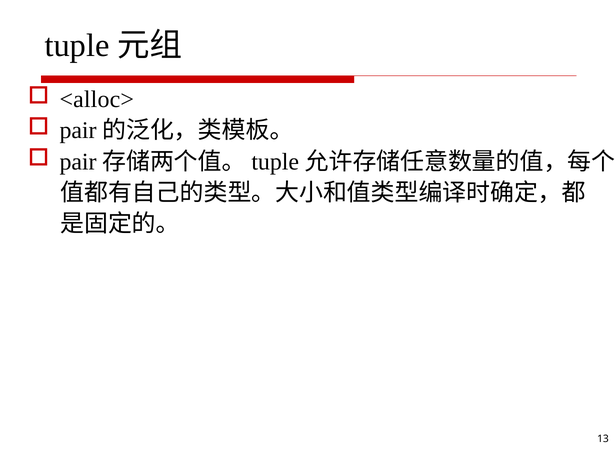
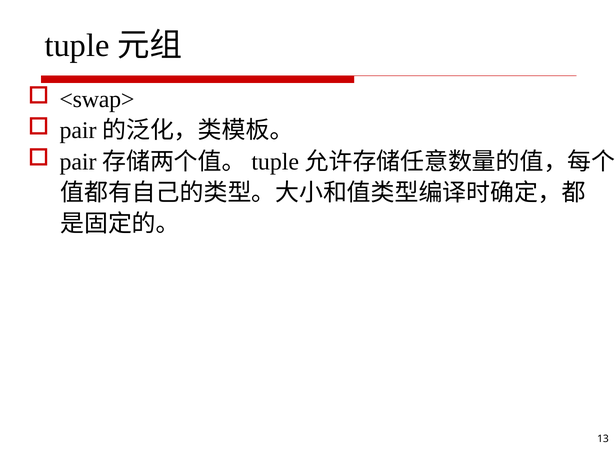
<alloc>: <alloc> -> <swap> (97, 100)
